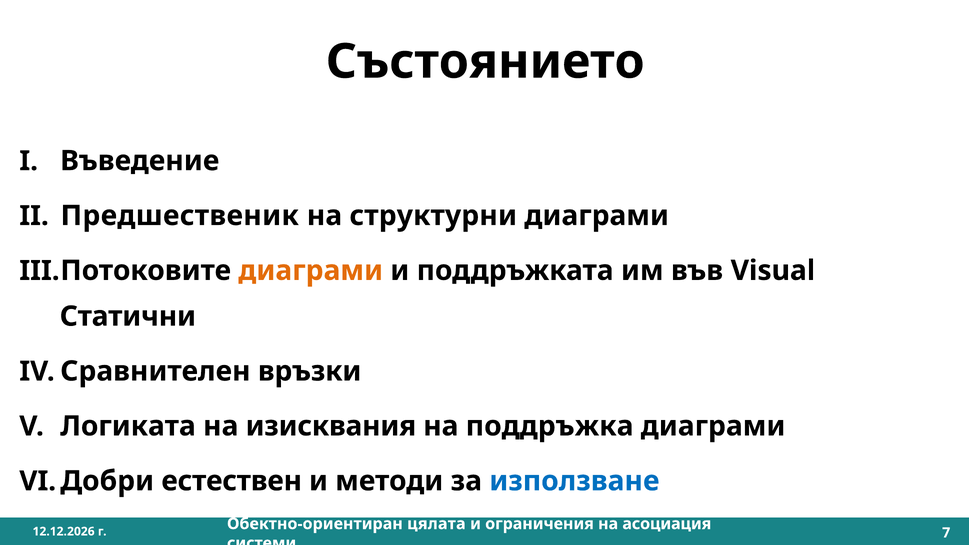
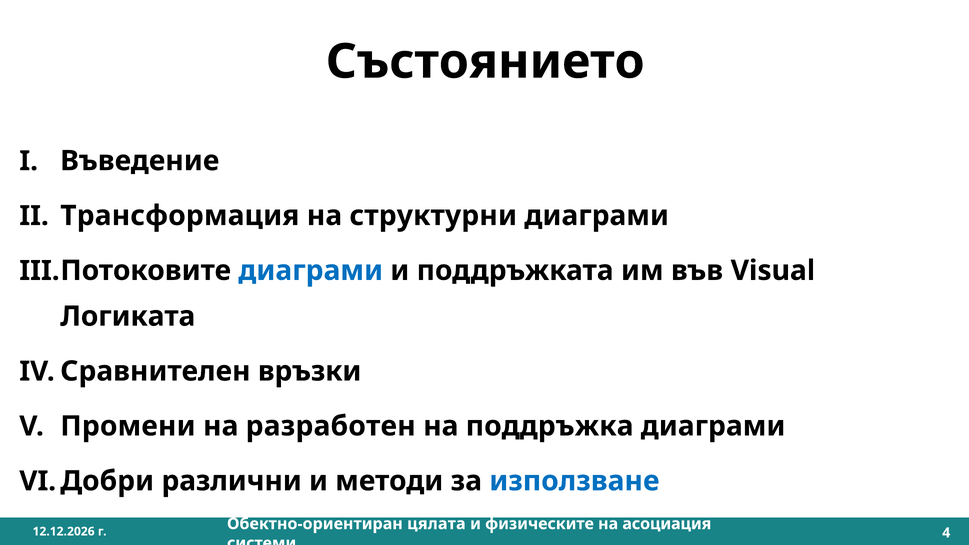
Предшественик: Предшественик -> Трансформация (180, 216)
диаграми colour: orange -> blue (311, 271)
Статични: Статични -> Логиката (128, 316)
Логиката: Логиката -> Промени (128, 426)
изисквания: изисквания -> разработен (331, 426)
естествен: естествен -> различни (232, 481)
ограничения: ограничения -> физическите (540, 524)
7: 7 -> 4 (946, 533)
